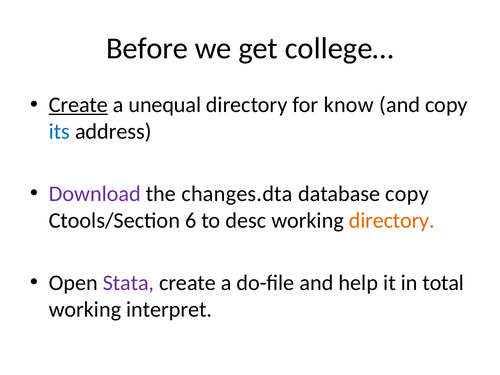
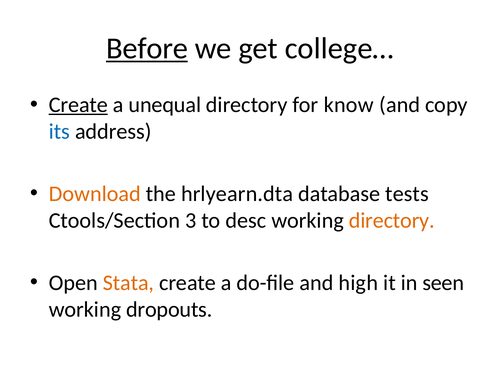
Before underline: none -> present (147, 48)
Download colour: purple -> orange (95, 194)
changes.dta: changes.dta -> hrlyearn.dta (237, 194)
database copy: copy -> tests (407, 194)
6: 6 -> 3 (191, 220)
Stata colour: purple -> orange (129, 283)
help: help -> high (358, 283)
total: total -> seen (443, 283)
interpret: interpret -> dropouts (169, 309)
